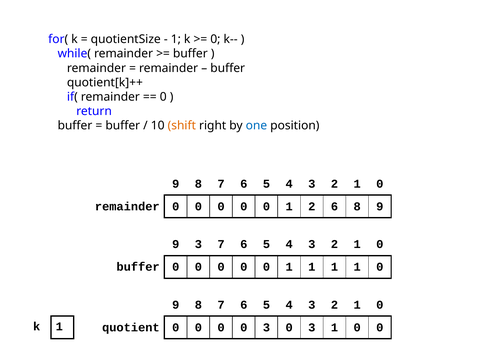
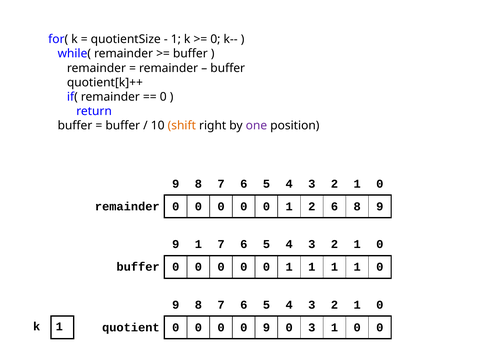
one colour: blue -> purple (256, 126)
9 3: 3 -> 1 (198, 244)
0 0 3: 3 -> 9 (266, 327)
